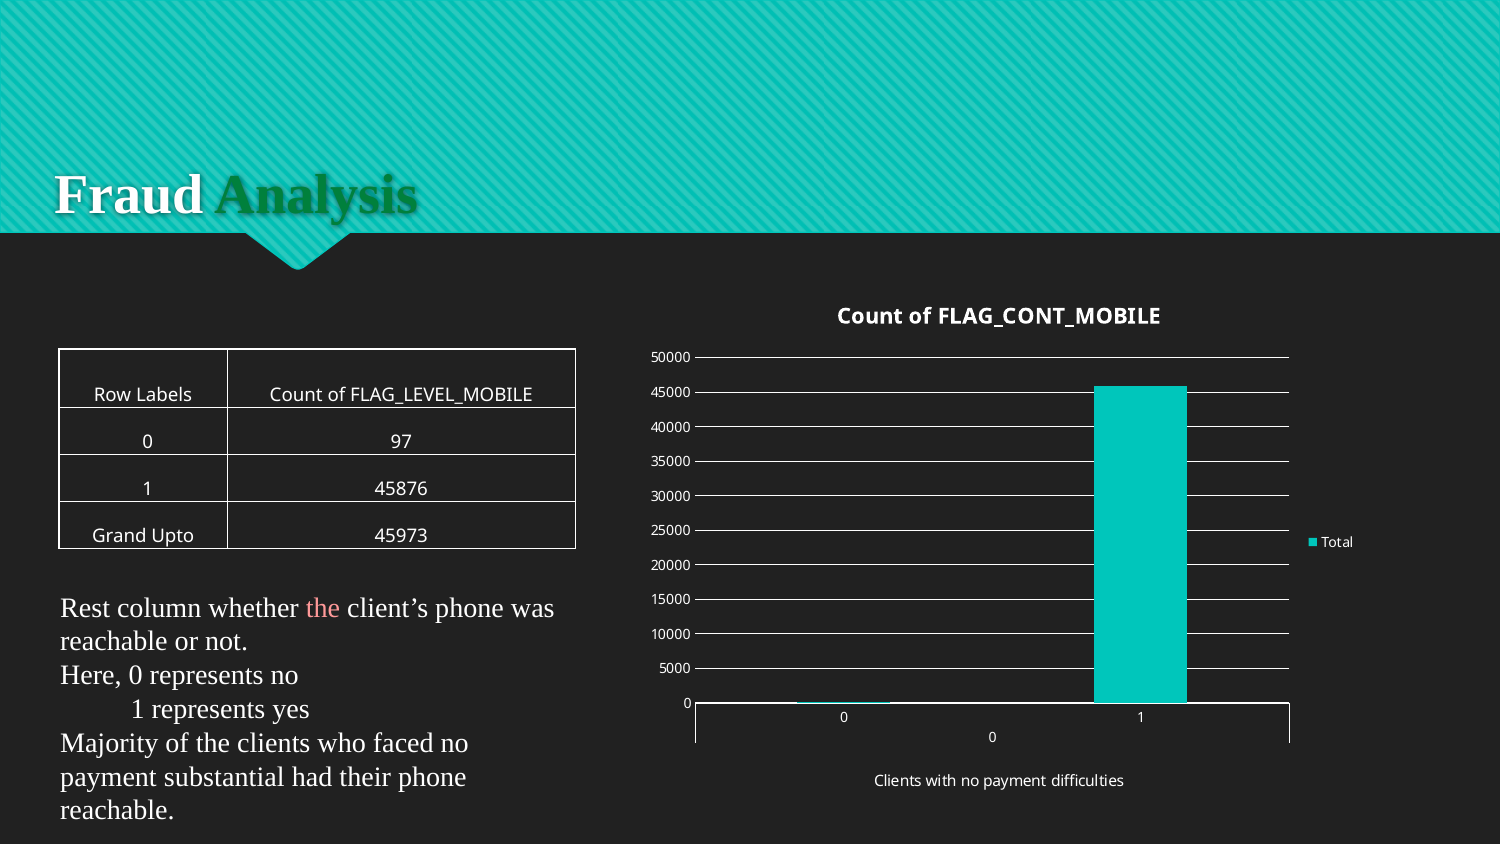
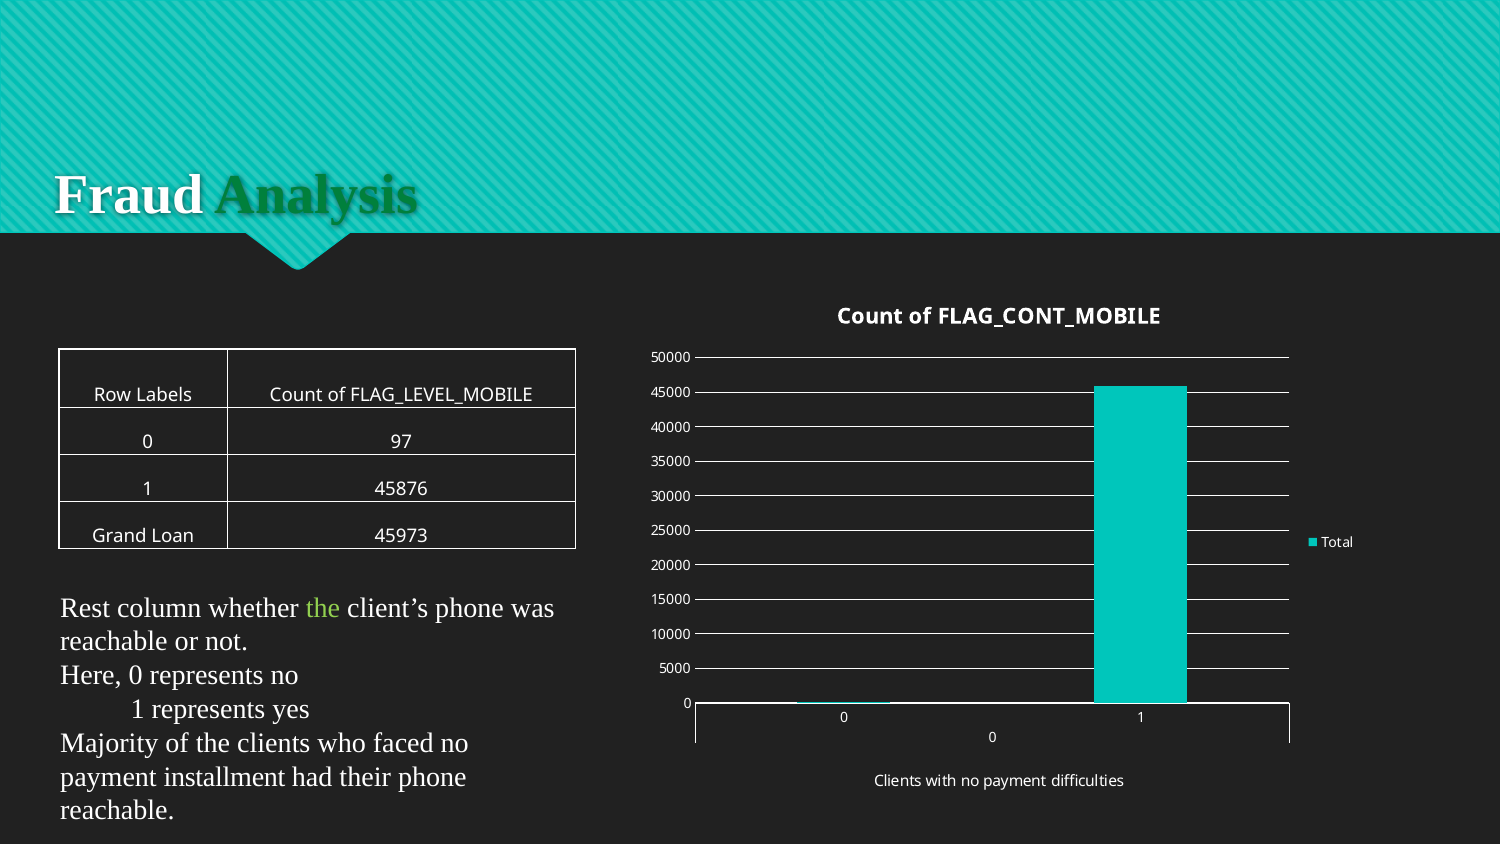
Upto: Upto -> Loan (173, 537)
the colour: pink -> light green (323, 608)
substantial: substantial -> installment (225, 776)
